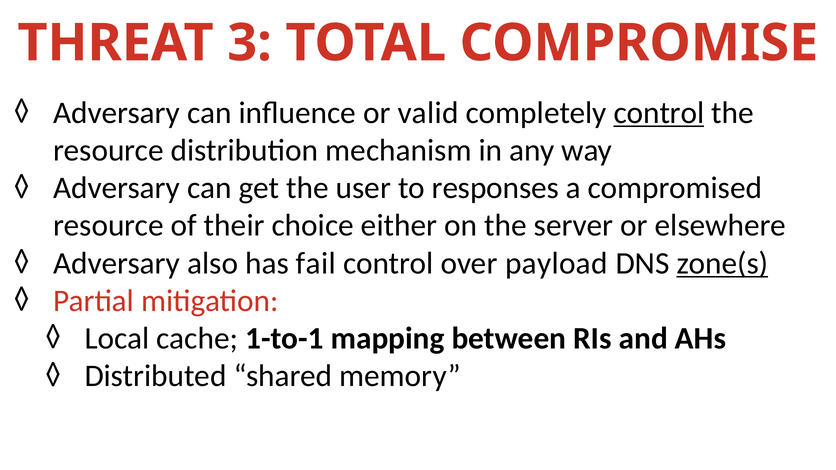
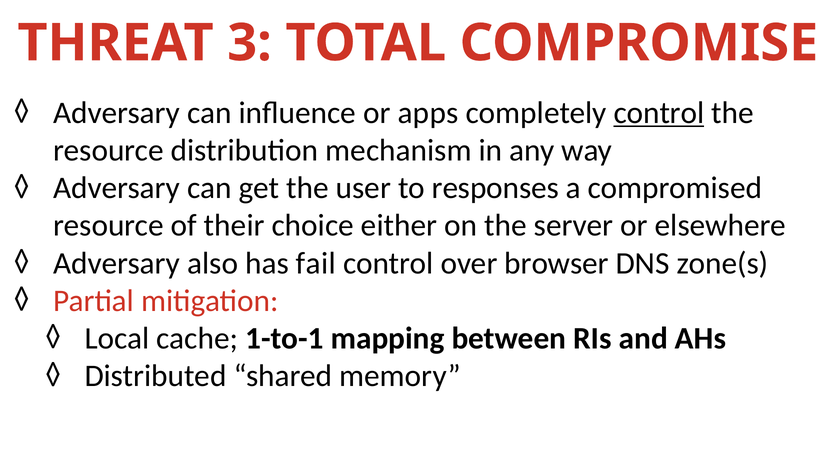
valid: valid -> apps (428, 113)
payload: payload -> browser (557, 263)
zone(s underline: present -> none (722, 263)
